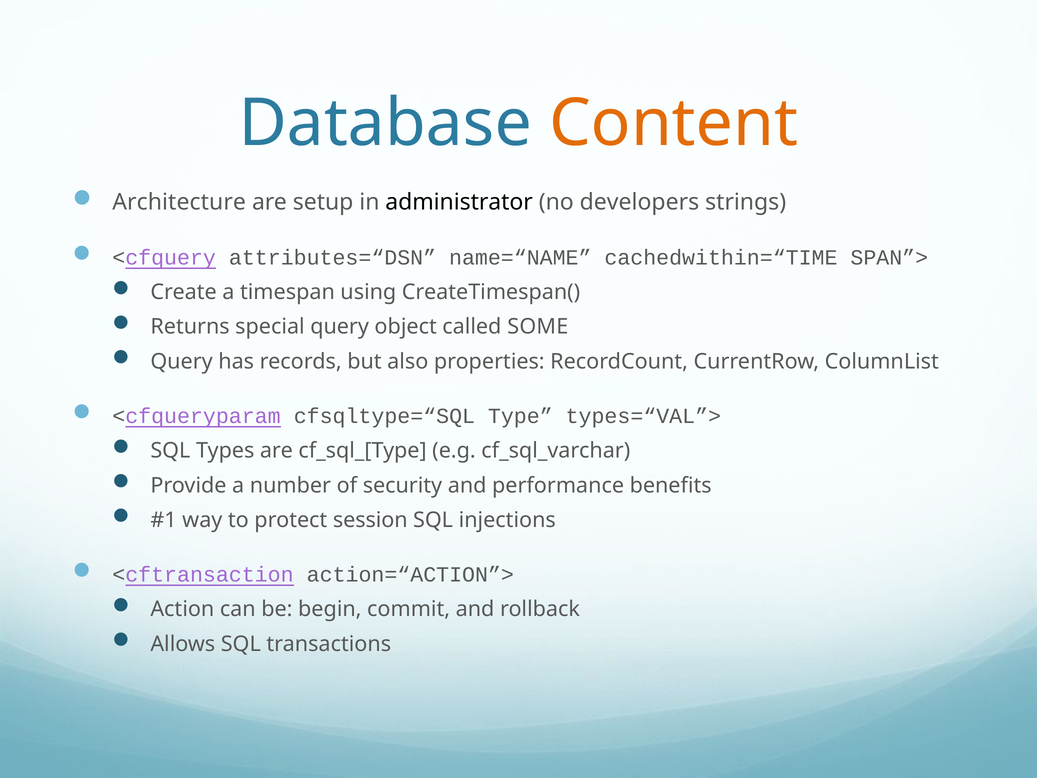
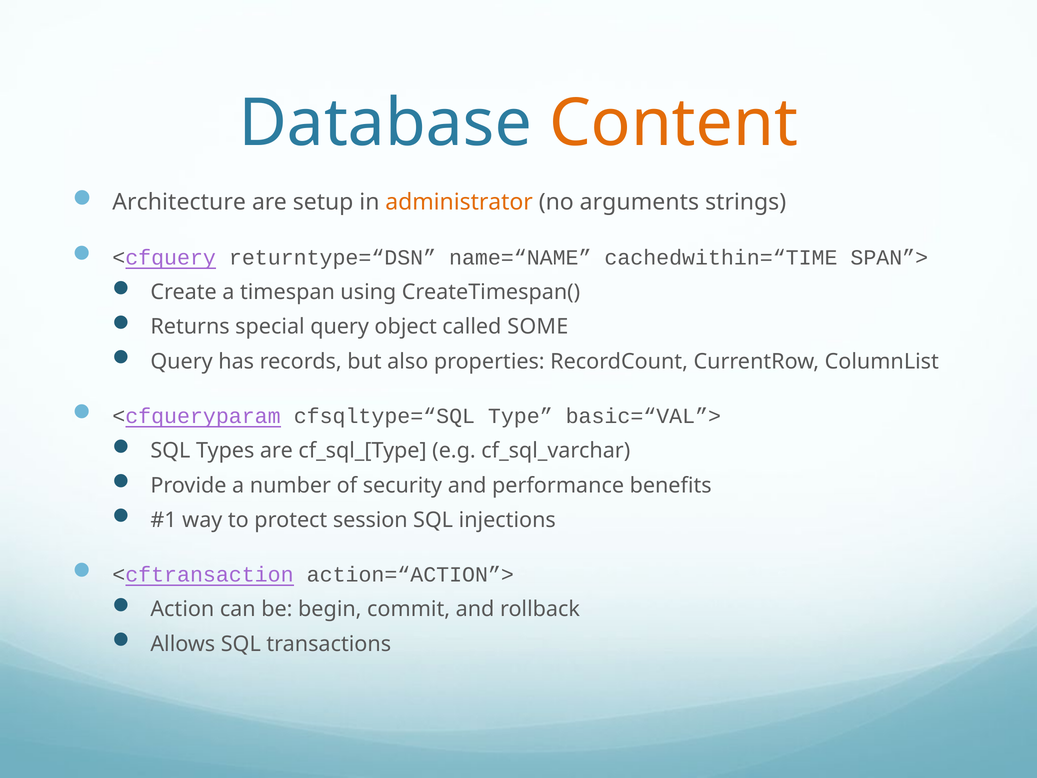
administrator colour: black -> orange (459, 202)
developers: developers -> arguments (639, 202)
attributes=“DSN: attributes=“DSN -> returntype=“DSN (333, 258)
types=“VAL”>: types=“VAL”> -> basic=“VAL”> (643, 416)
